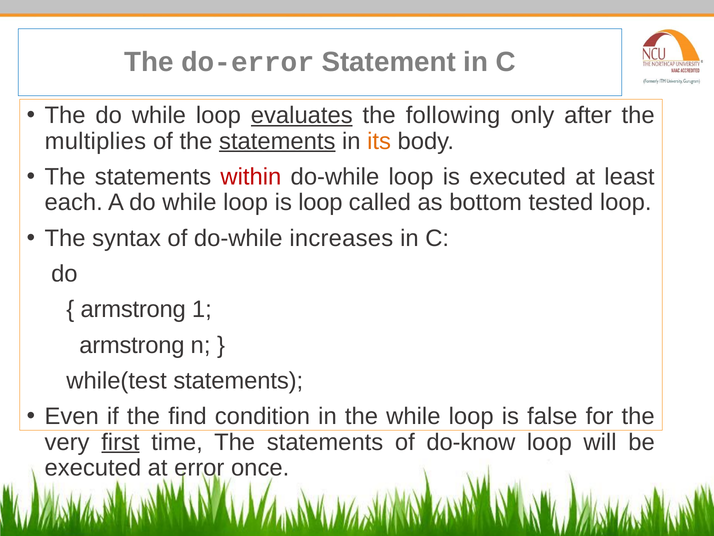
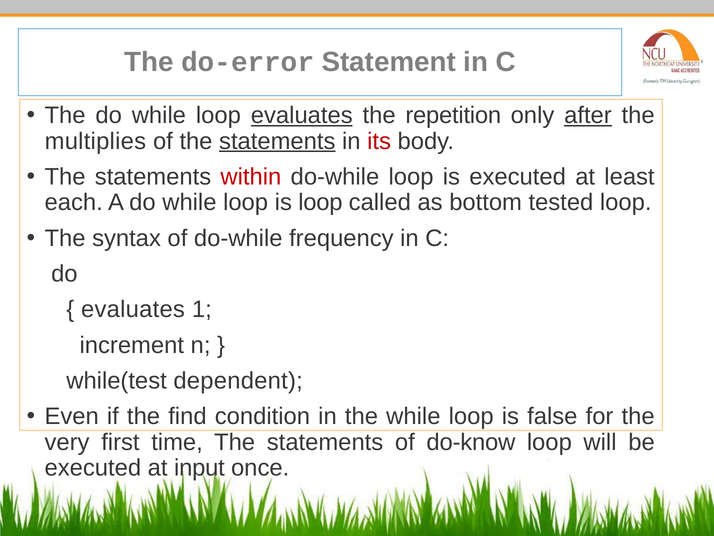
following: following -> repetition (453, 115)
after underline: none -> present (588, 115)
its colour: orange -> red (379, 141)
increases: increases -> frequency (341, 238)
armstrong: armstrong -> evaluates (133, 309)
armstrong: armstrong -> increment (132, 345)
while(test statements: statements -> dependent (238, 380)
first underline: present -> none (120, 442)
error: error -> input (199, 467)
